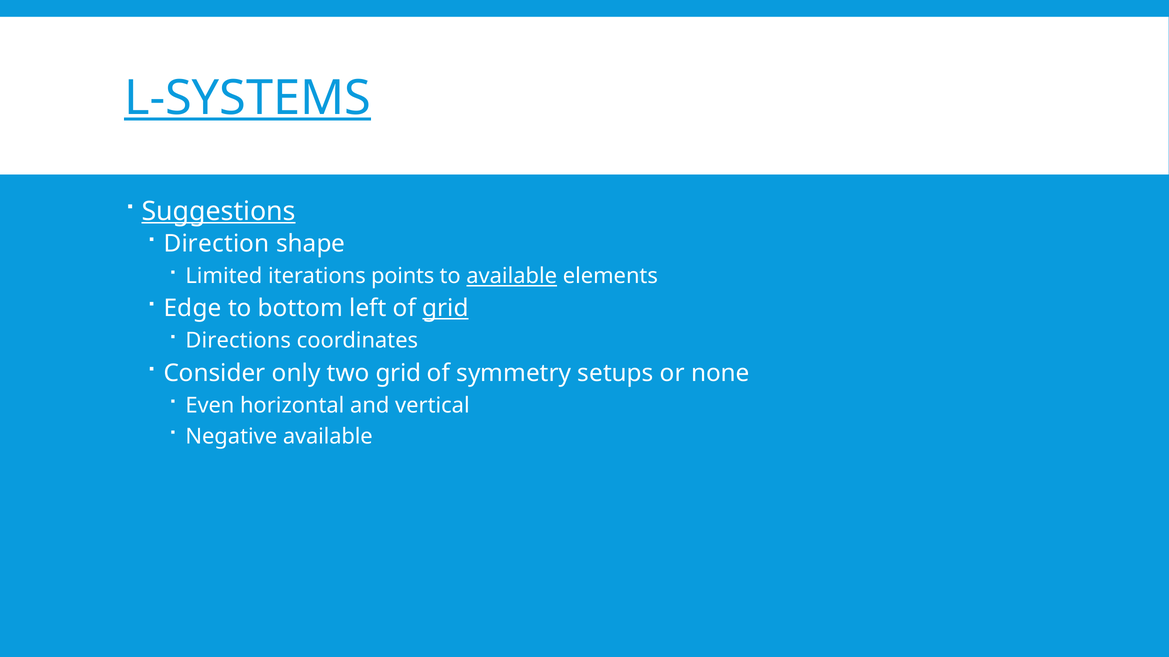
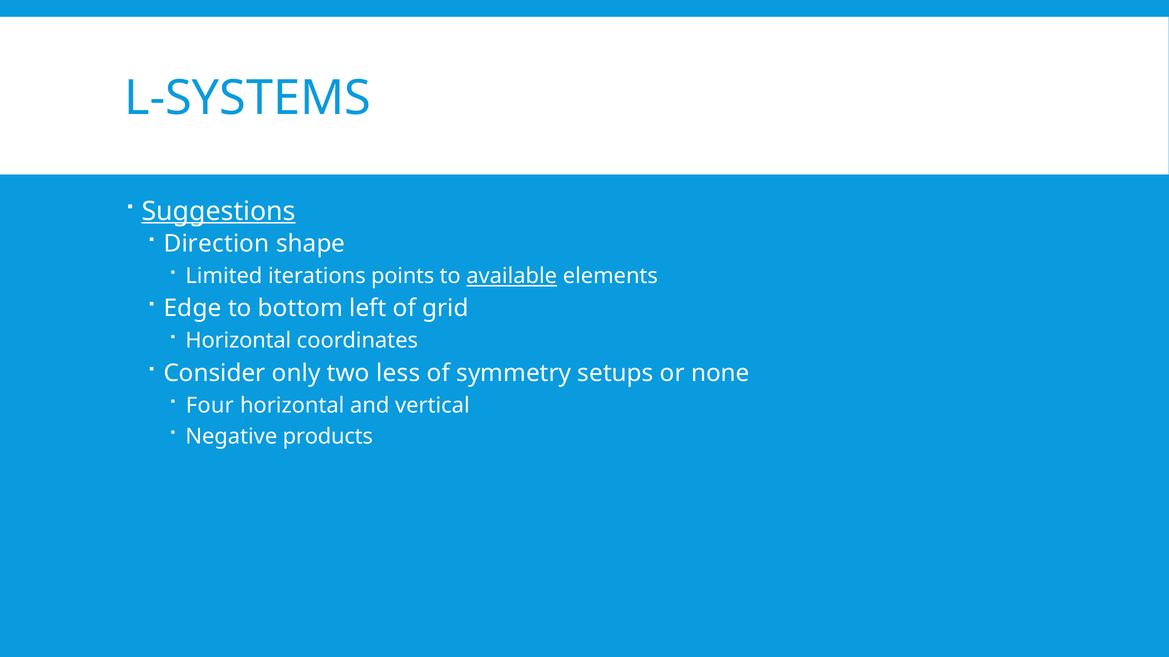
L-SYSTEMS underline: present -> none (248, 98)
grid underline: present -> none (446, 309)
Directions: Directions -> Horizontal (238, 341)
two grid: grid -> less (398, 373)
Even: Even -> Four (210, 406)
Negative available: available -> products (328, 437)
